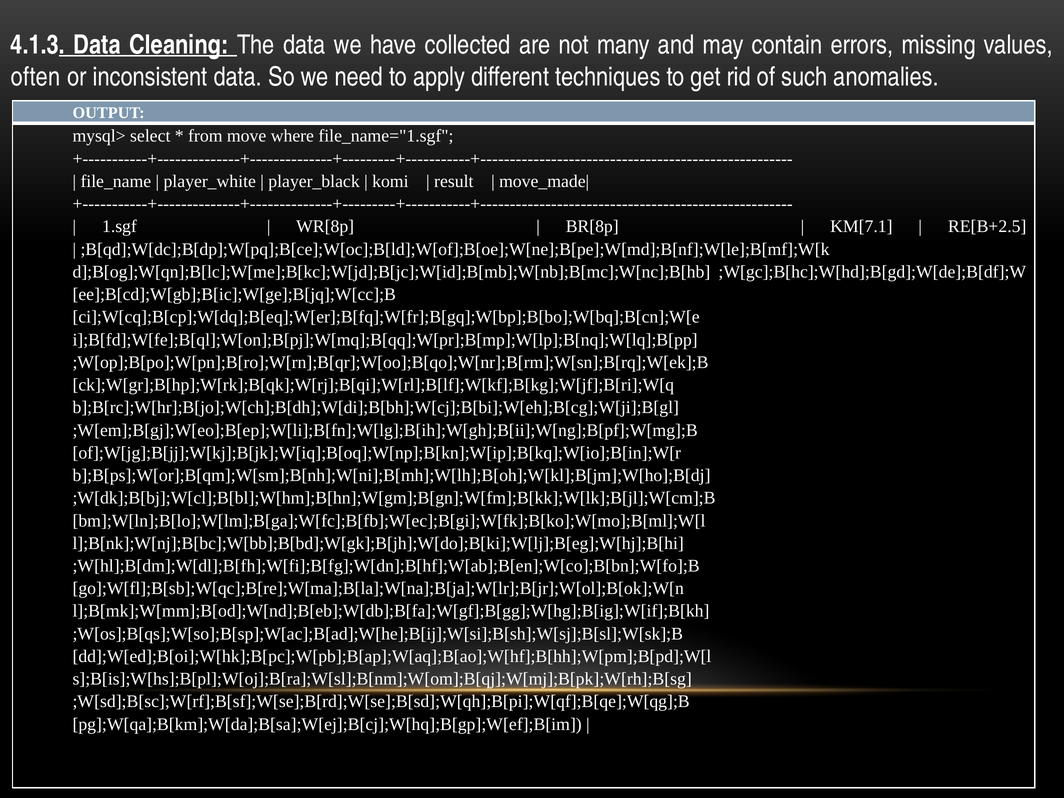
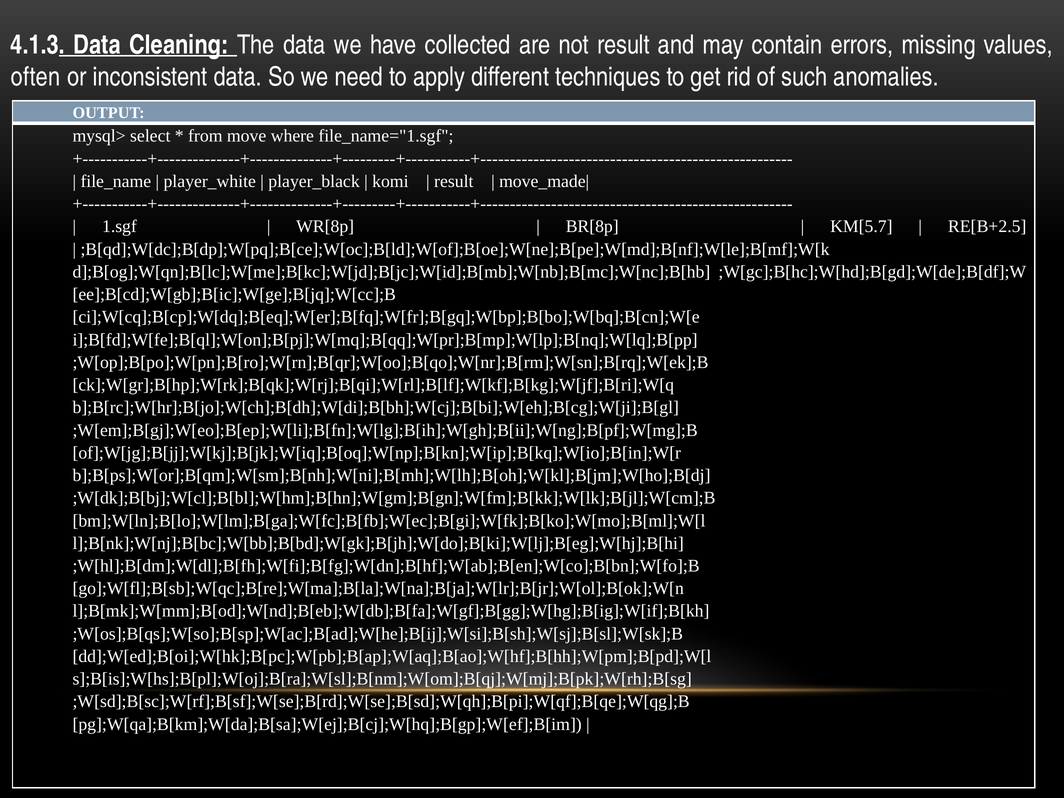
not many: many -> result (624, 45)
KM[7.1: KM[7.1 -> KM[5.7 (861, 227)
